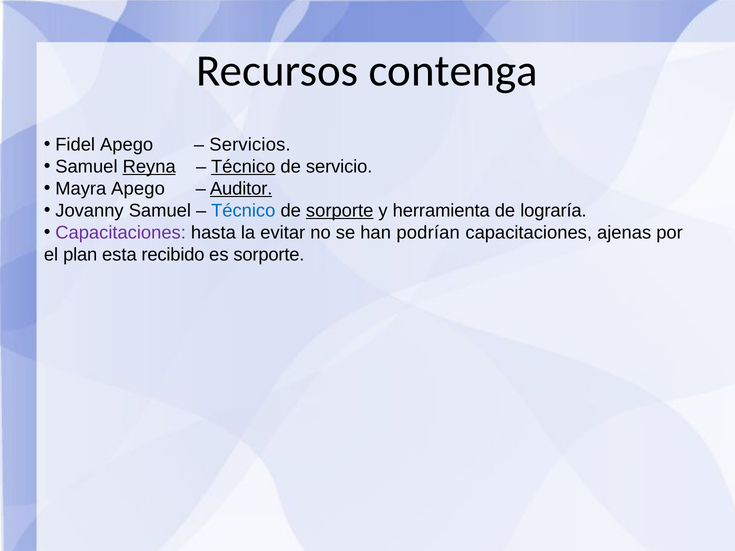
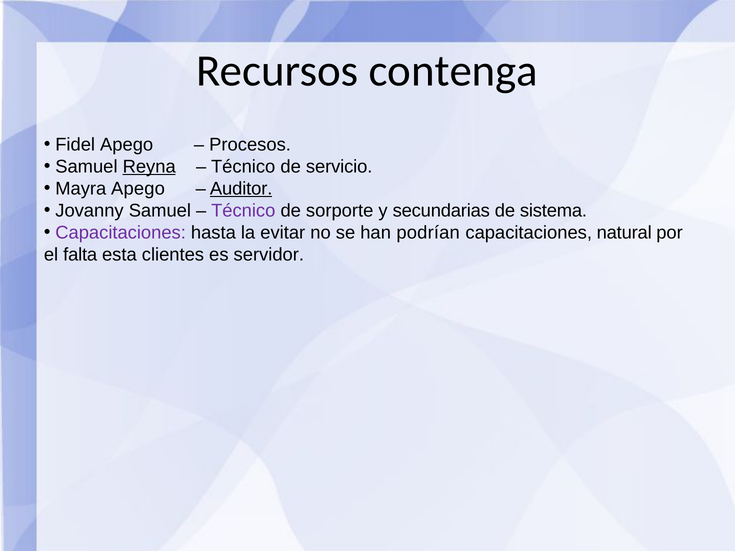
Servicios: Servicios -> Procesos (250, 145)
Técnico underline: present -> none (243, 167)
Técnico colour: blue -> purple (243, 211)
sorporte underline: present -> none (340, 211)
herramienta: herramienta -> secundarias (441, 211)
lograría: lograría -> sistema (553, 211)
ajenas: ajenas -> natural (624, 233)
plan: plan -> falta (80, 255)
recibido: recibido -> clientes (173, 255)
es sorporte: sorporte -> servidor (269, 255)
